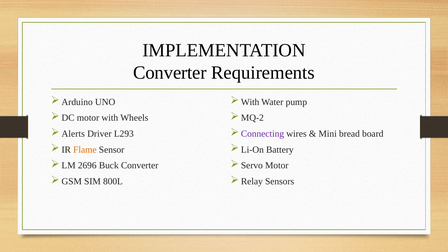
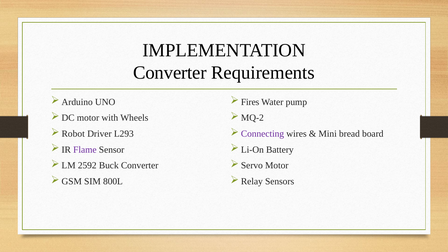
With: With -> Fires (250, 102)
Alerts: Alerts -> Robot (73, 134)
Flame colour: orange -> purple (85, 150)
2696: 2696 -> 2592 (87, 166)
